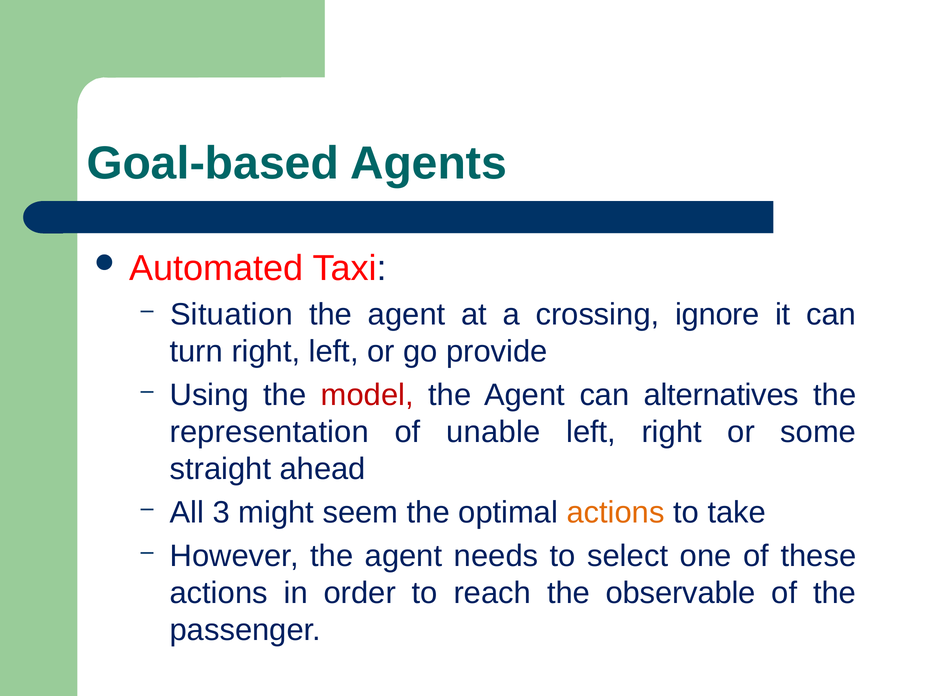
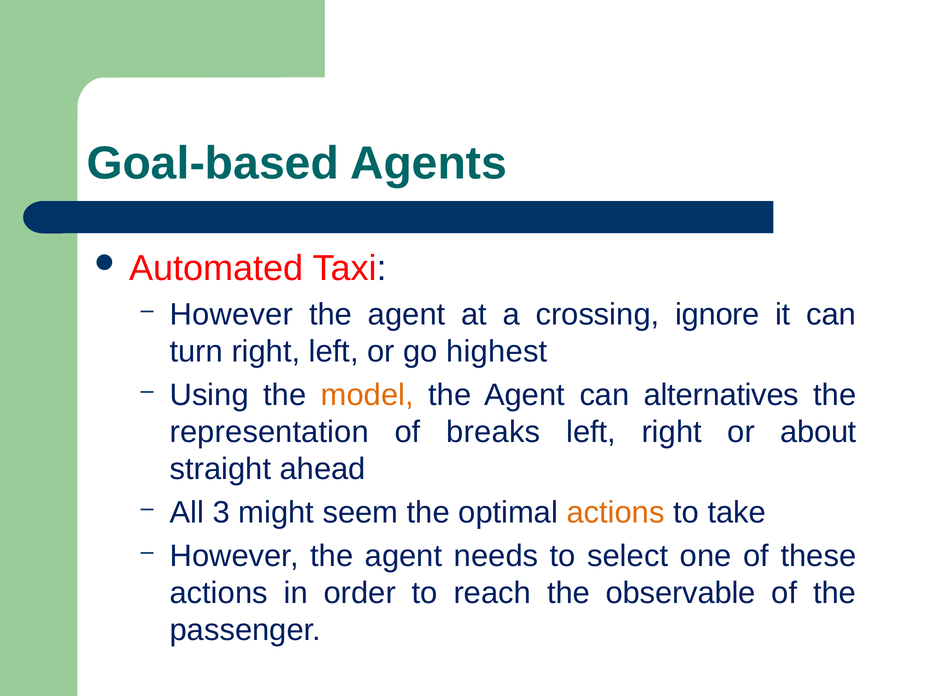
Situation: Situation -> However (231, 315)
provide: provide -> highest (497, 352)
model colour: red -> orange (367, 395)
unable: unable -> breaks (493, 432)
some: some -> about (818, 432)
